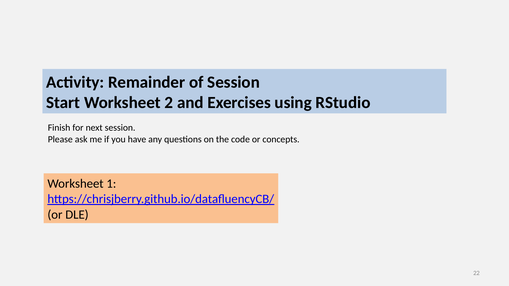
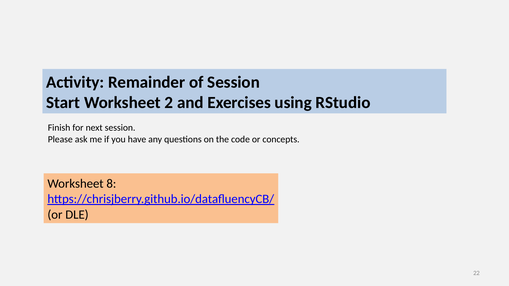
1: 1 -> 8 (111, 184)
